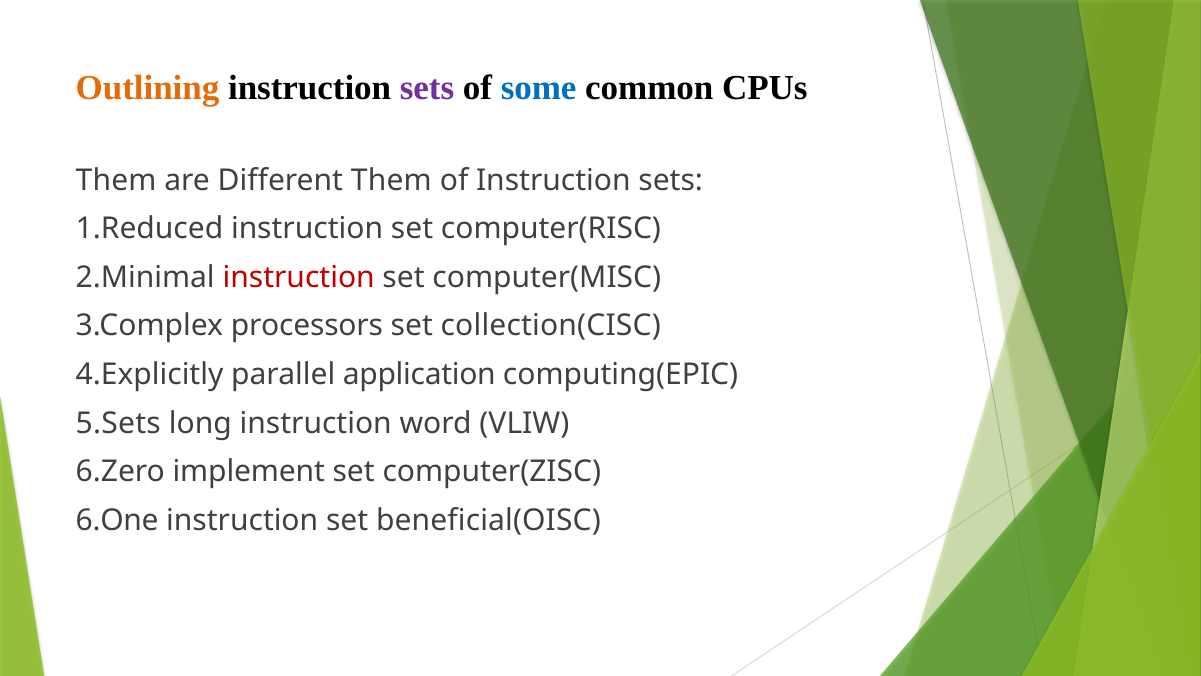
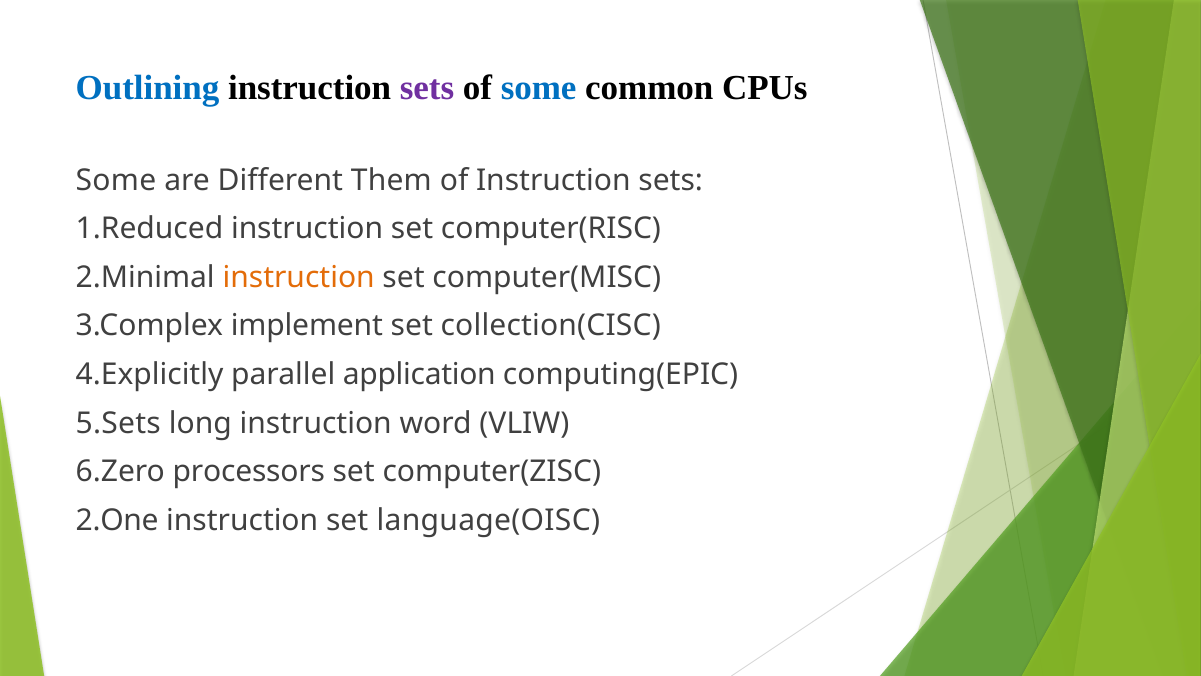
Outlining colour: orange -> blue (148, 88)
Them: Them -> Some (116, 180)
instruction colour: red -> orange (299, 277)
processors: processors -> implement (307, 326)
implement: implement -> processors (249, 471)
6.One: 6.One -> 2.One (117, 520)
beneficial(OISC: beneficial(OISC -> language(OISC (488, 520)
